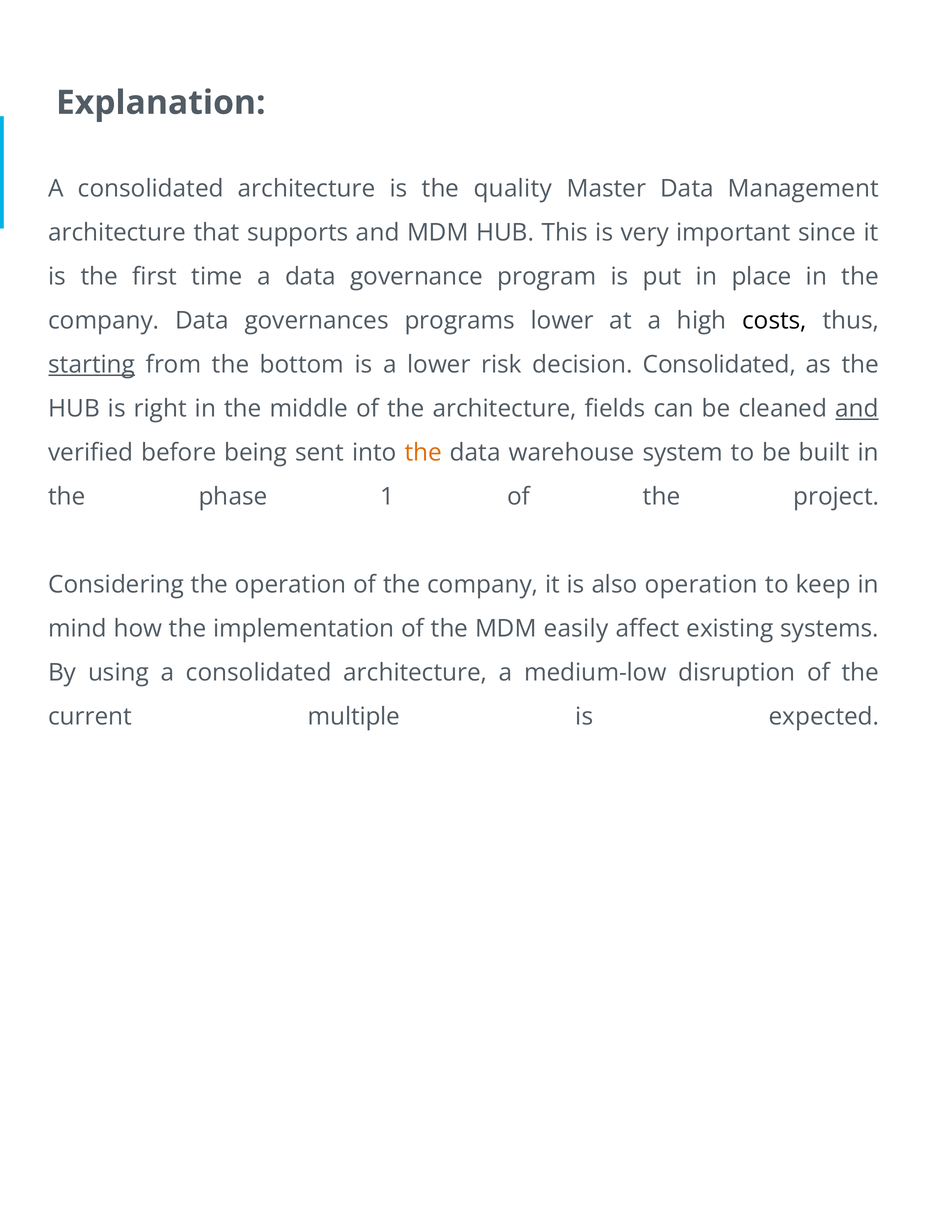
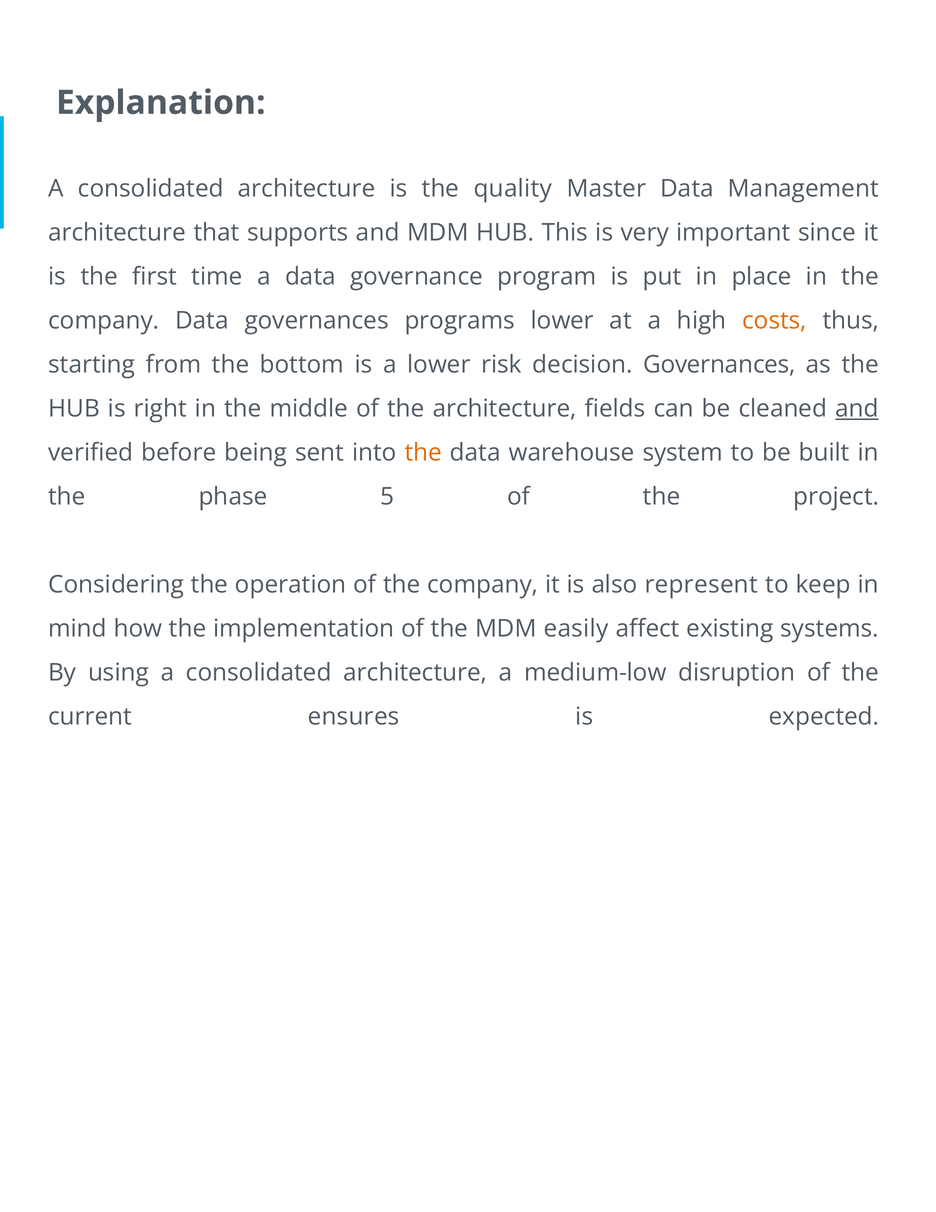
costs colour: black -> orange (774, 320)
starting underline: present -> none (92, 364)
decision Consolidated: Consolidated -> Governances (719, 364)
1: 1 -> 5 (387, 496)
also operation: operation -> represent (701, 584)
multiple: multiple -> ensures (354, 716)
